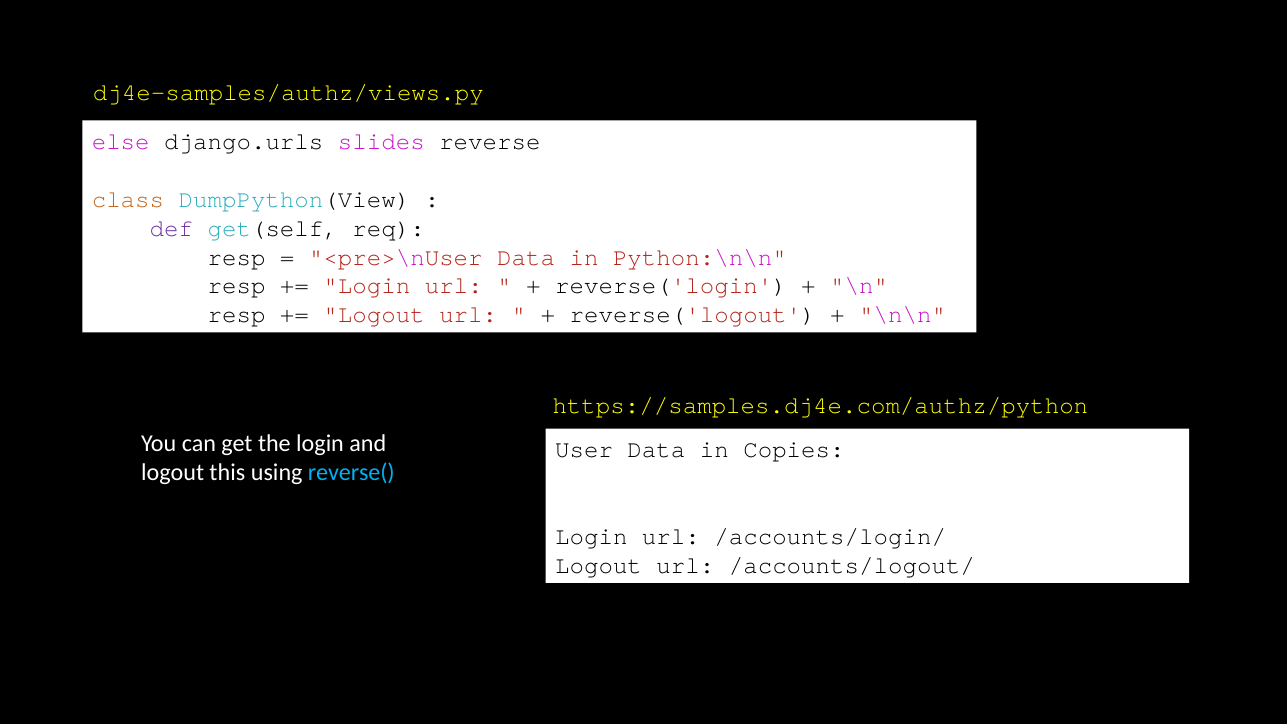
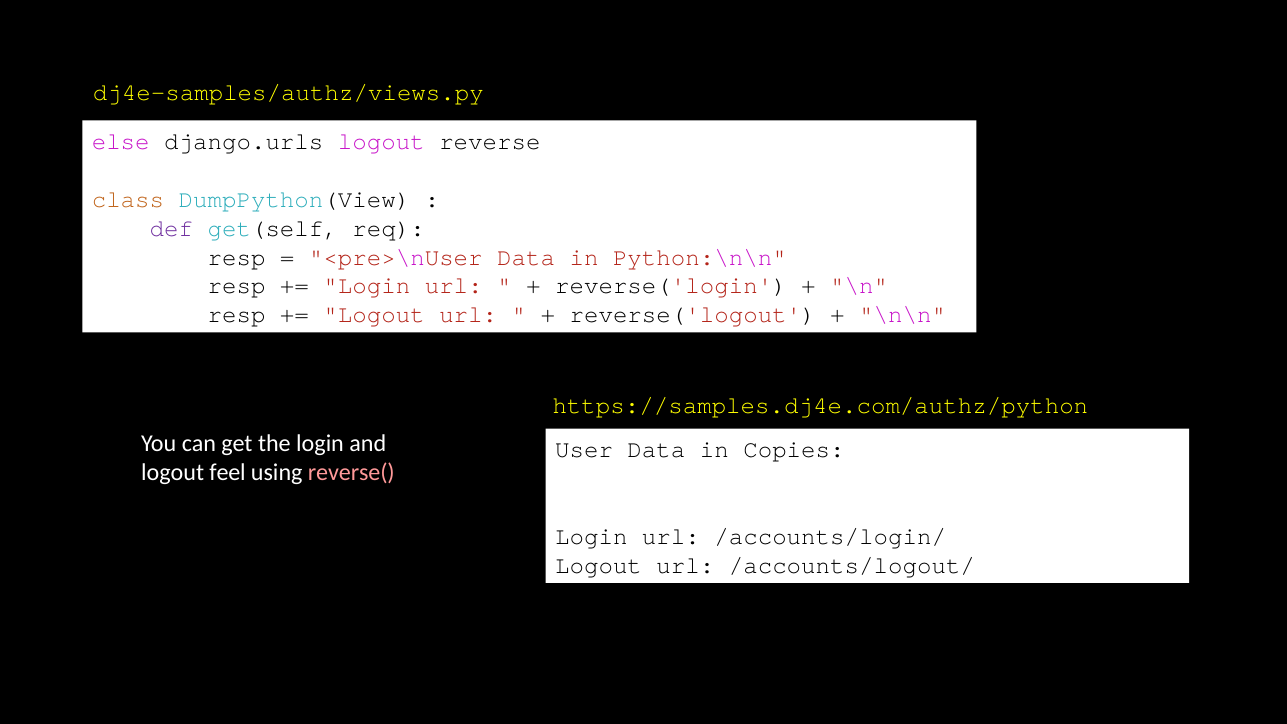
django.urls slides: slides -> logout (381, 141)
this: this -> feel (228, 473)
reverse( colour: light blue -> pink (351, 473)
